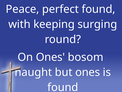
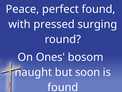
keeping: keeping -> pressed (54, 24)
but ones: ones -> soon (88, 72)
